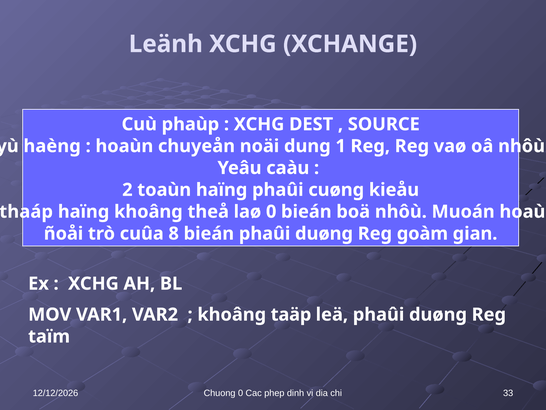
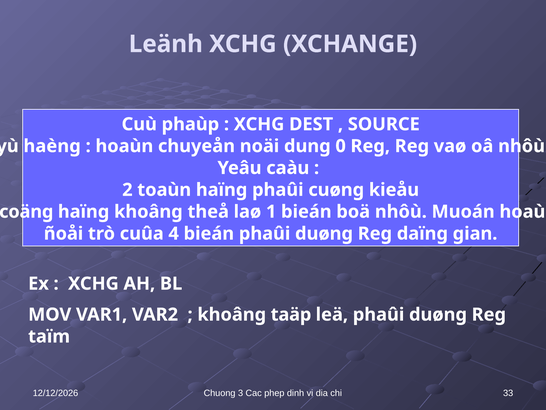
1: 1 -> 0 (341, 146)
thaáp: thaáp -> coäng (26, 211)
laø 0: 0 -> 1 (271, 211)
8: 8 -> 4 (174, 233)
goàm: goàm -> daïng (422, 233)
Chuong 0: 0 -> 3 (241, 393)
